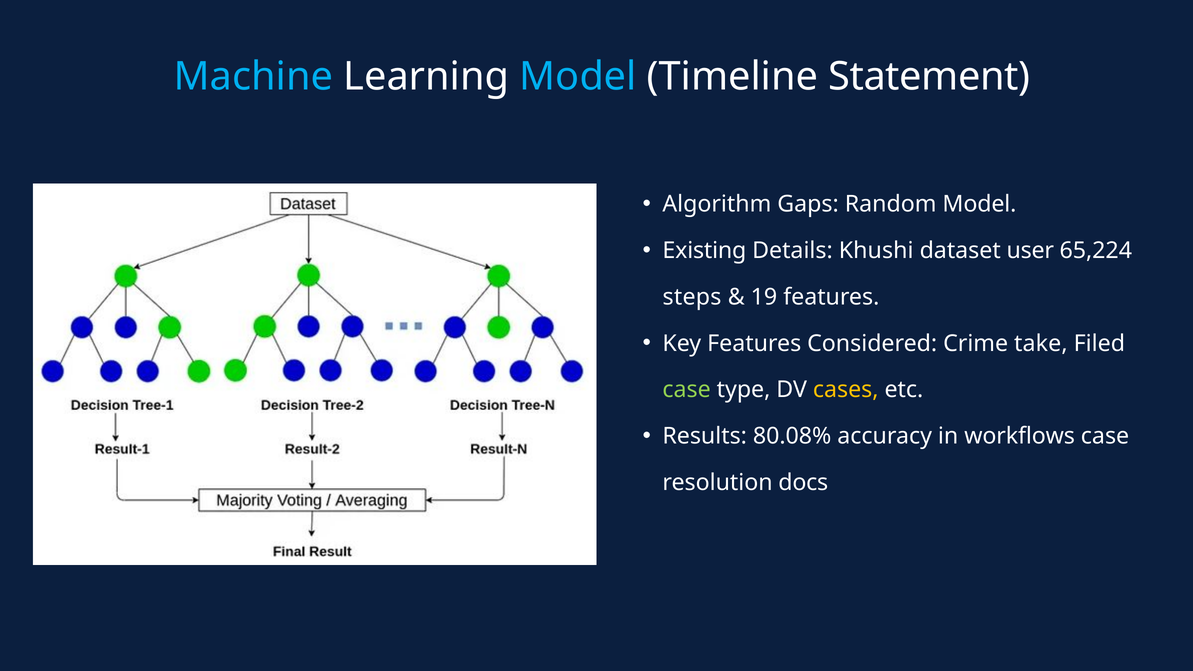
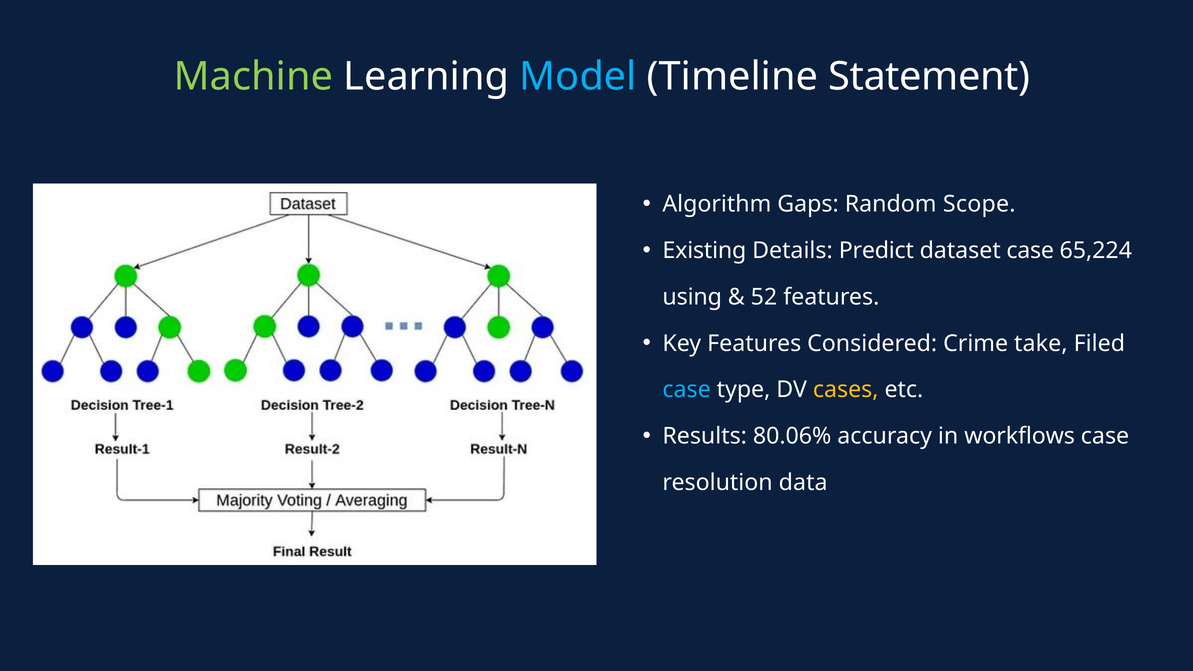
Machine colour: light blue -> light green (253, 77)
Random Model: Model -> Scope (979, 204)
Khushi: Khushi -> Predict (876, 251)
dataset user: user -> case (1030, 251)
steps: steps -> using (692, 297)
19: 19 -> 52 (764, 297)
case colour: light green -> light blue (687, 390)
80.08%: 80.08% -> 80.06% (792, 436)
docs: docs -> data (803, 483)
